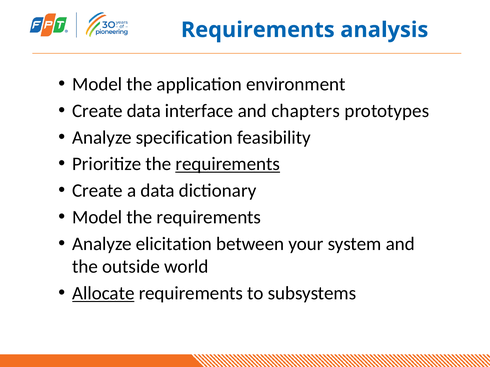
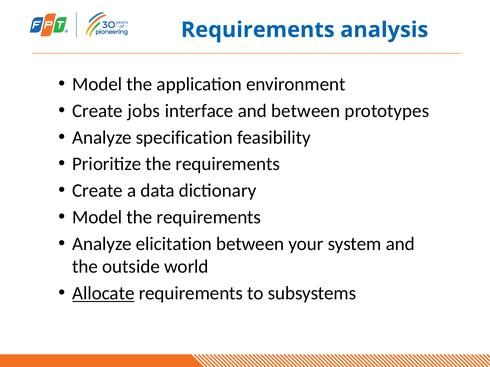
Create data: data -> jobs (144, 111)
and chapters: chapters -> between (306, 111)
requirements underline: present -> none (228, 164)
